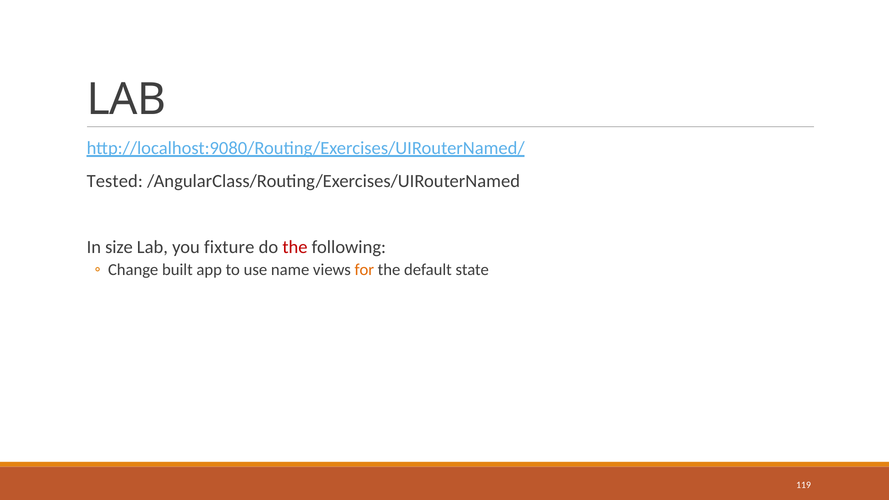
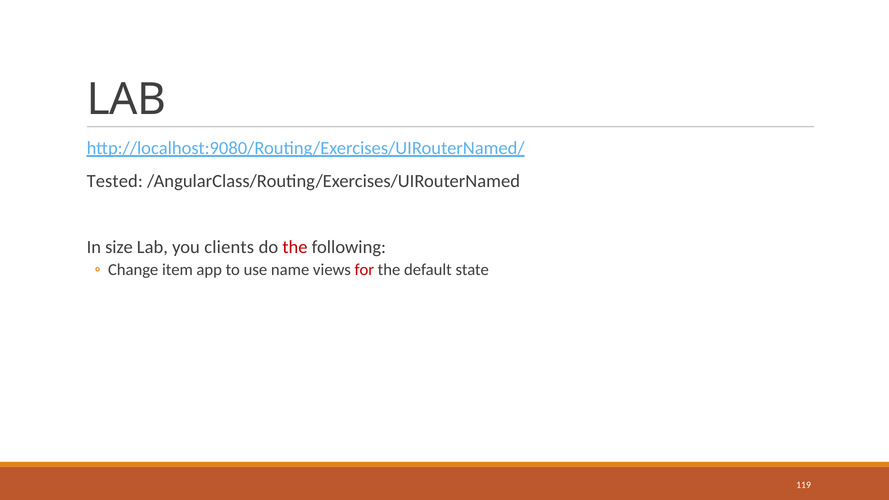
fixture: fixture -> clients (229, 247)
built: built -> item (177, 270)
for colour: orange -> red (364, 270)
